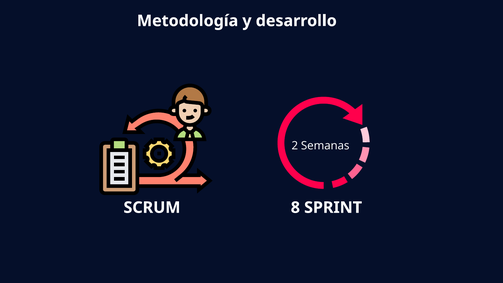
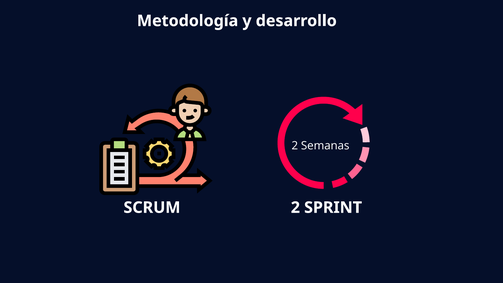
SCRUM 8: 8 -> 2 (295, 208)
